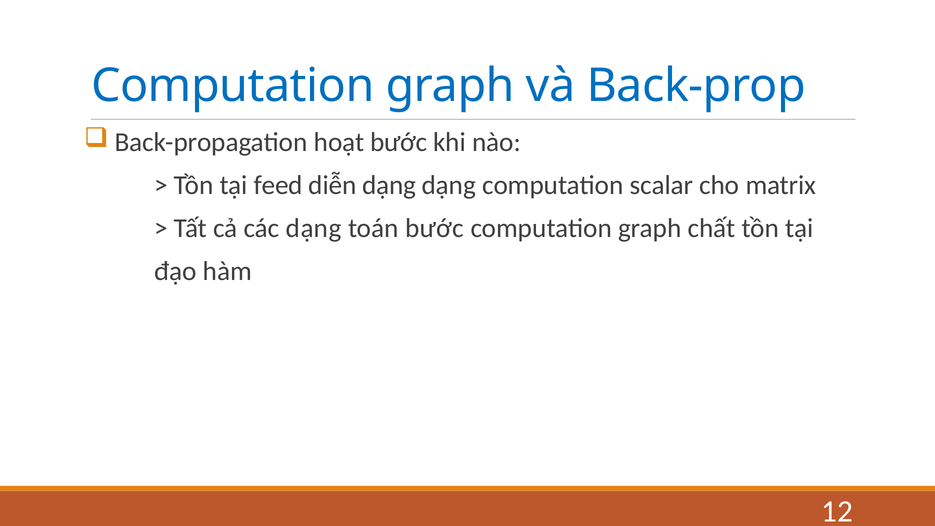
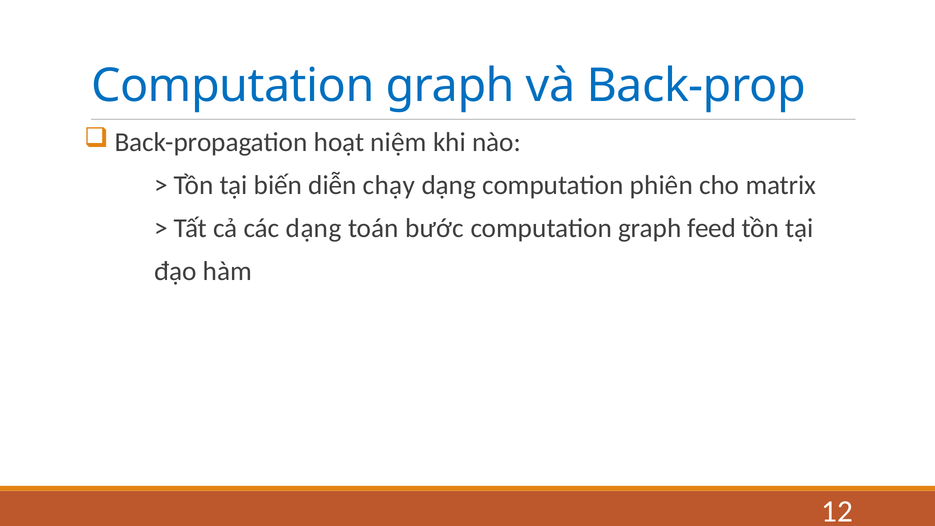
hoạt bước: bước -> niệm (399, 142)
feed: feed -> biến (278, 185)
diễn dạng: dạng -> chạy (389, 185)
scalar: scalar -> phiên (661, 185)
chất: chất -> feed (712, 228)
